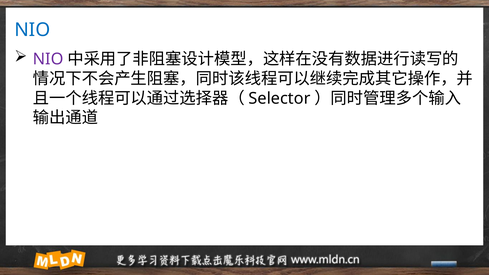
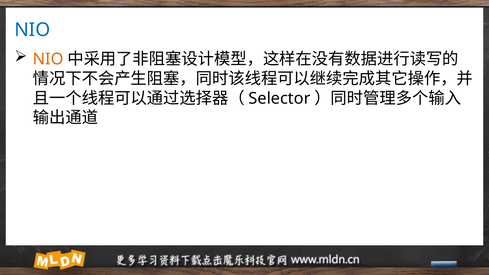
NIO colour: purple -> orange (48, 59)
